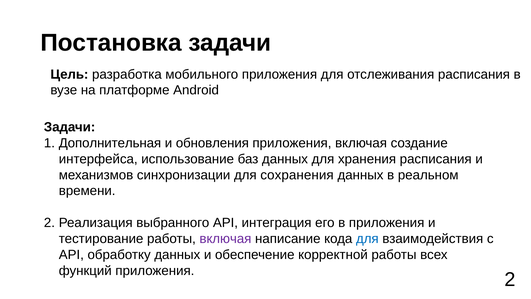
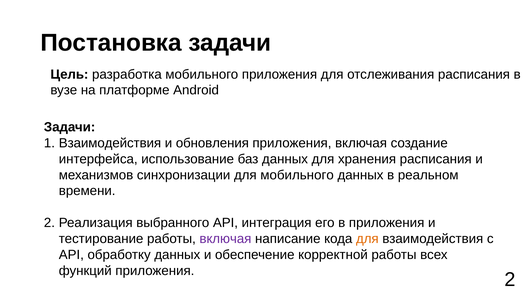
Дополнительная: Дополнительная -> Взаимодействия (110, 143)
для сохранения: сохранения -> мобильного (297, 175)
для colour: blue -> orange (367, 239)
